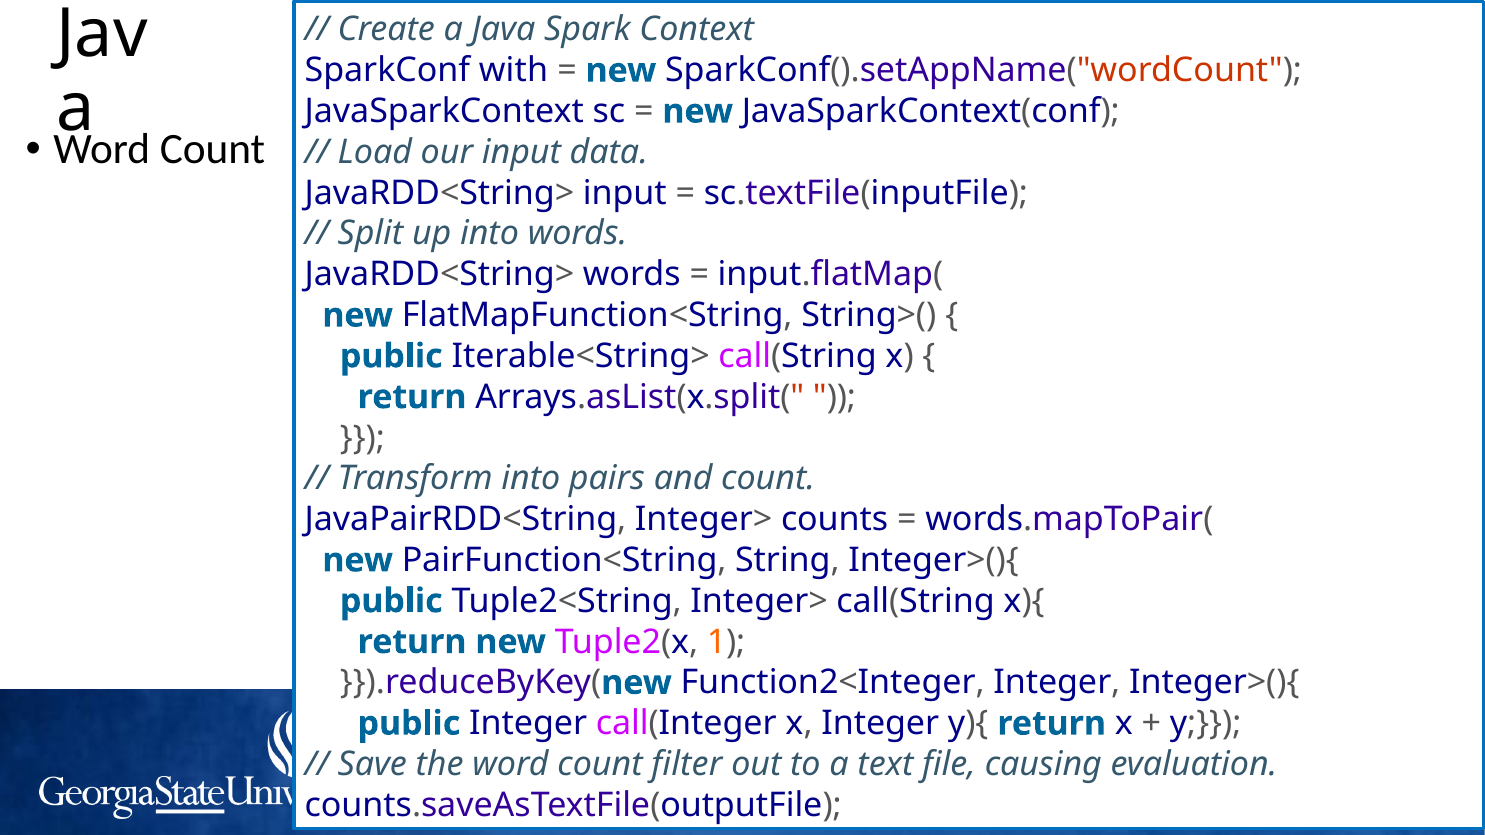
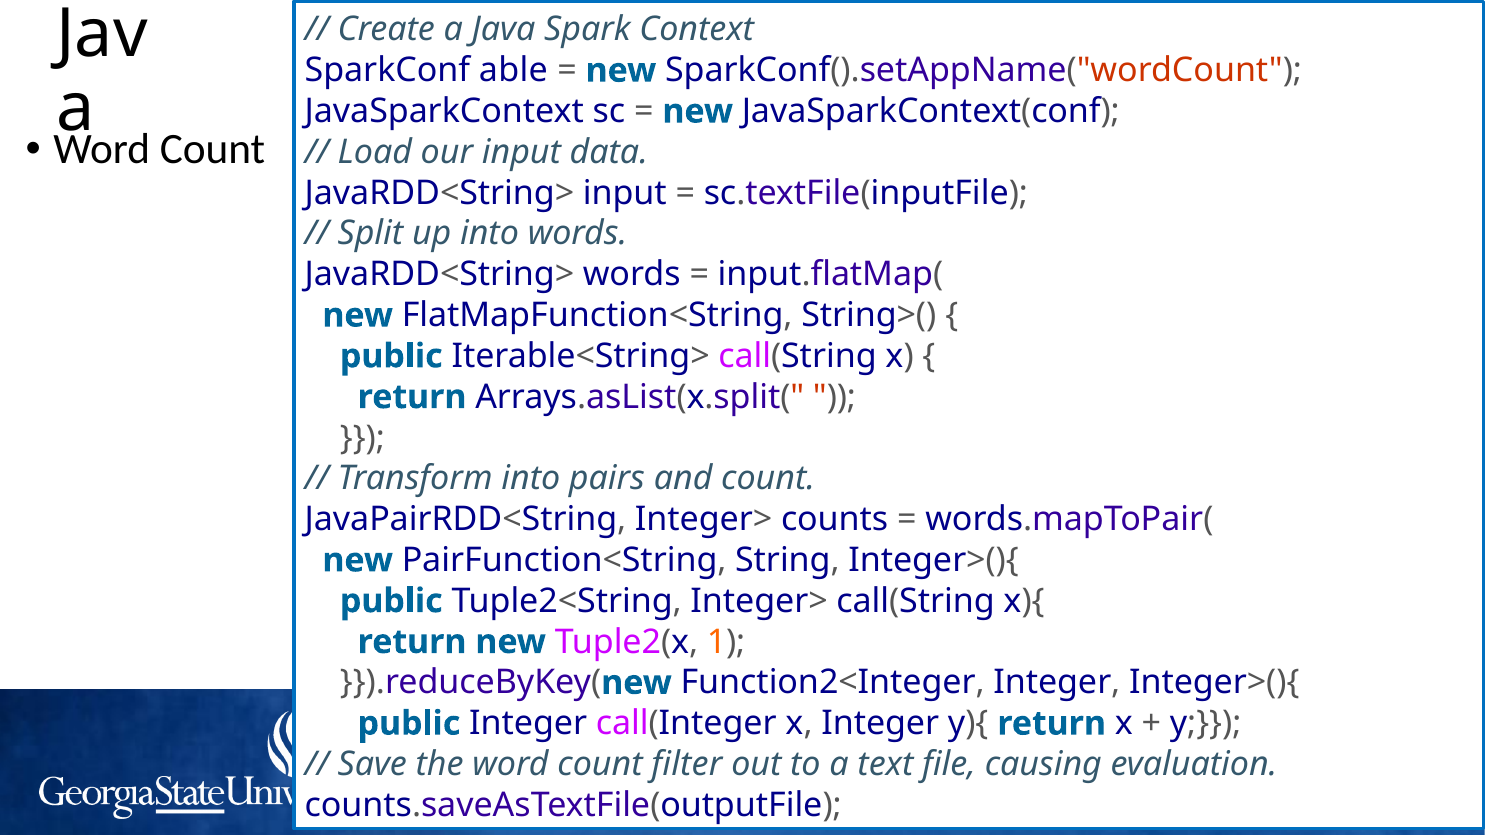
with: with -> able (513, 71)
